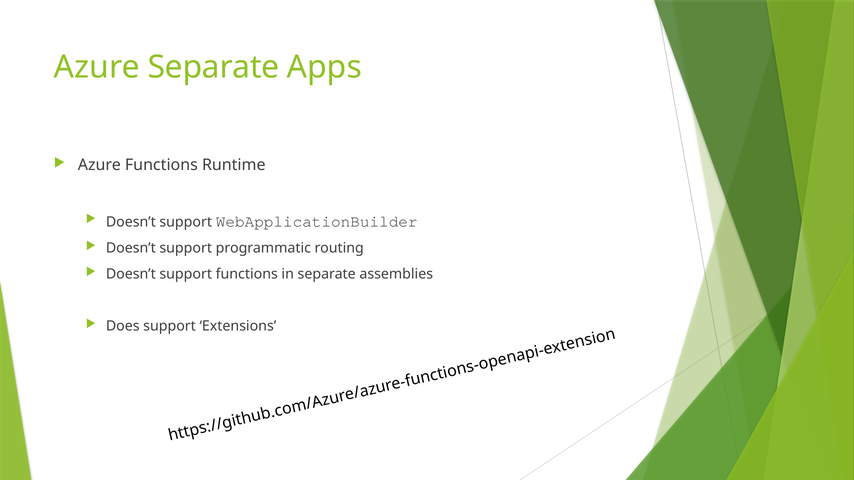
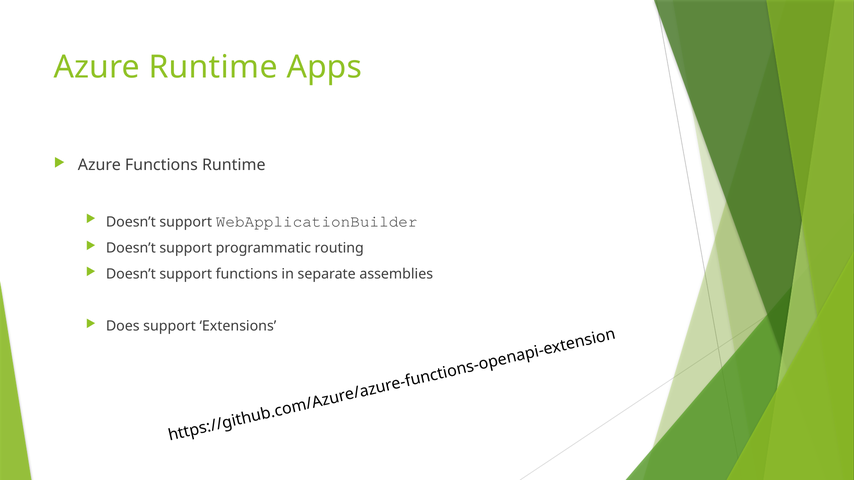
Azure Separate: Separate -> Runtime (213, 67)
